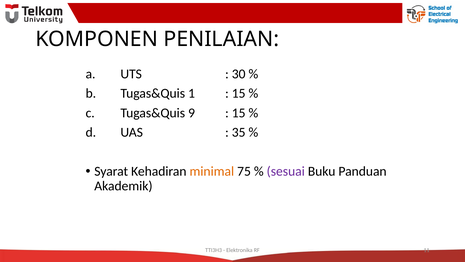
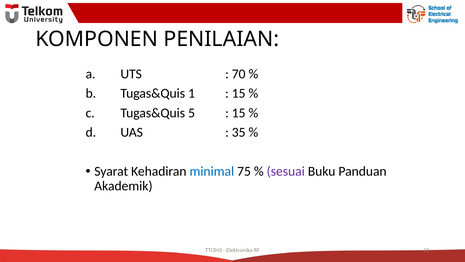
30: 30 -> 70 (239, 74)
9: 9 -> 5 (192, 113)
minimal colour: orange -> blue (212, 171)
